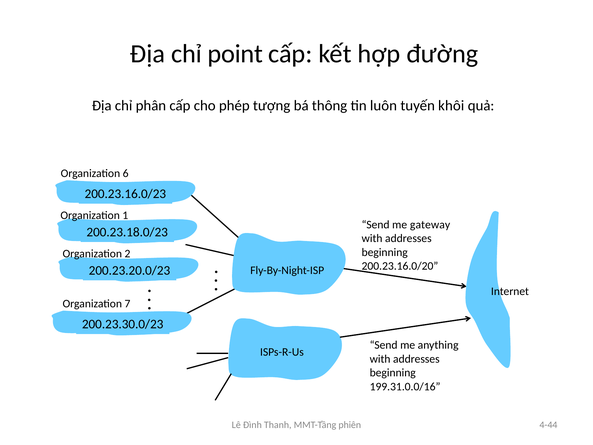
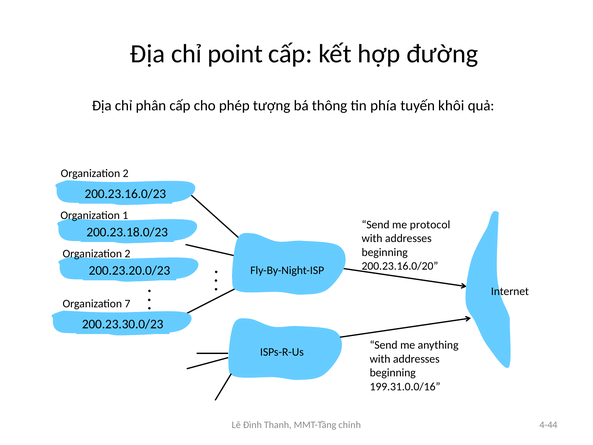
luôn: luôn -> phía (383, 106)
6: 6 -> 2 (126, 173)
gateway: gateway -> protocol (430, 224)
phiên: phiên -> chỉnh (350, 425)
